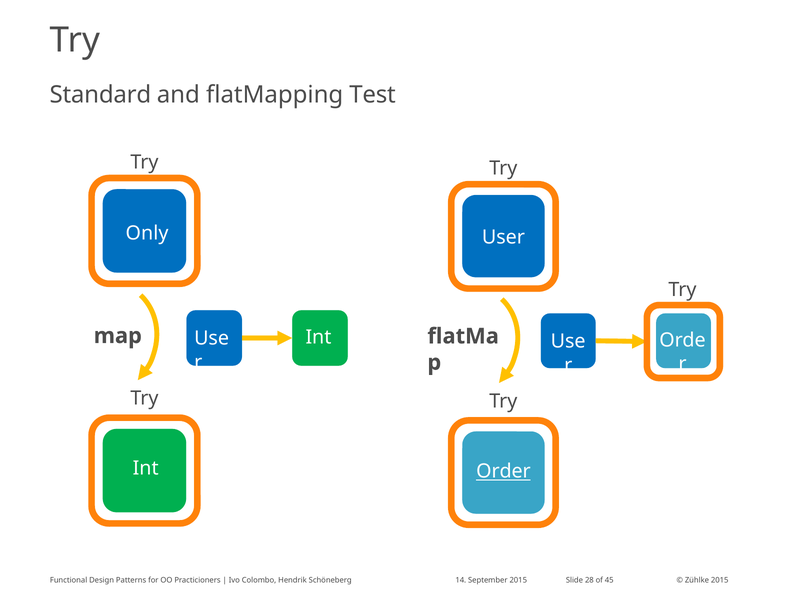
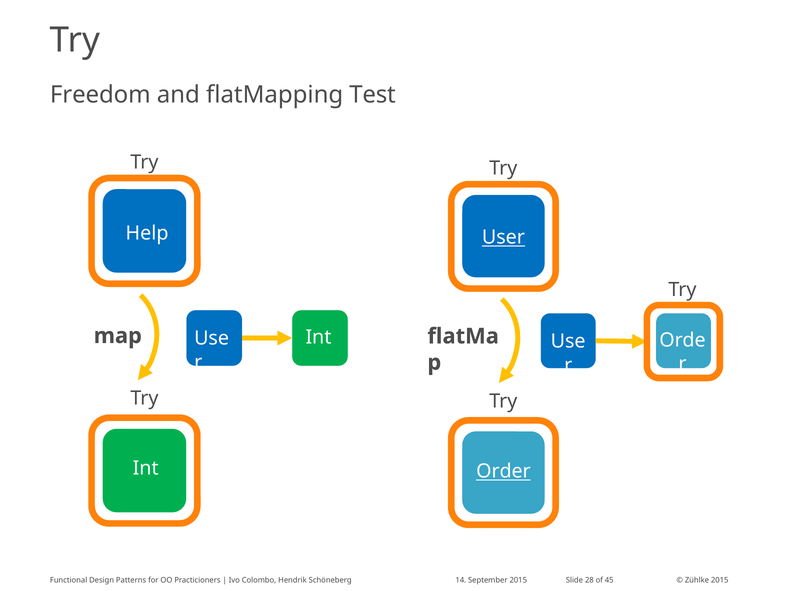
Standard: Standard -> Freedom (100, 95)
Only: Only -> Help (147, 233)
User underline: none -> present (503, 237)
